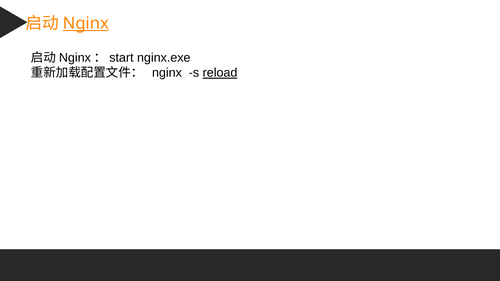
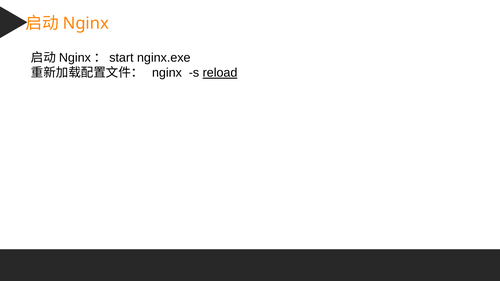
Nginx underline: present -> none (86, 23)
